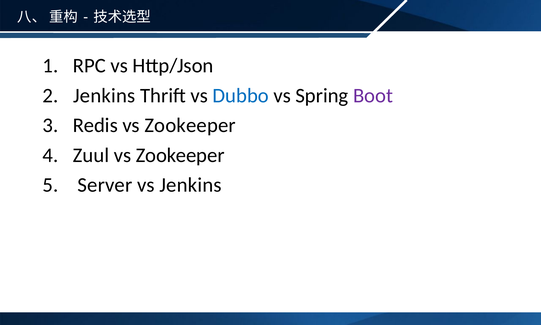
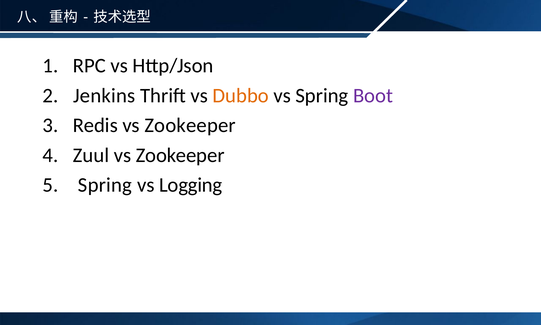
Dubbo colour: blue -> orange (241, 95)
Server: Server -> Spring (105, 185)
vs Jenkins: Jenkins -> Logging (191, 185)
